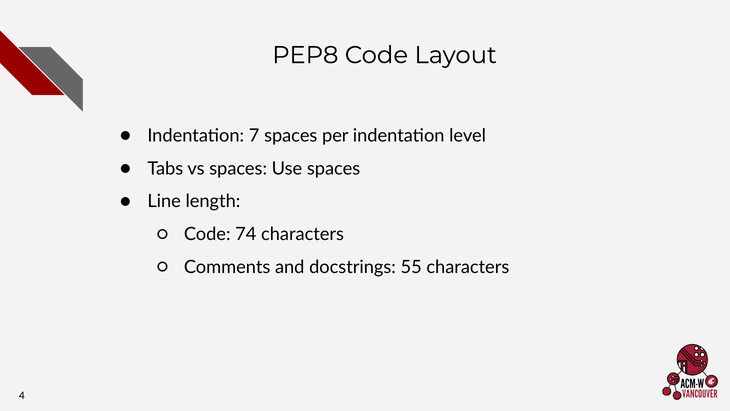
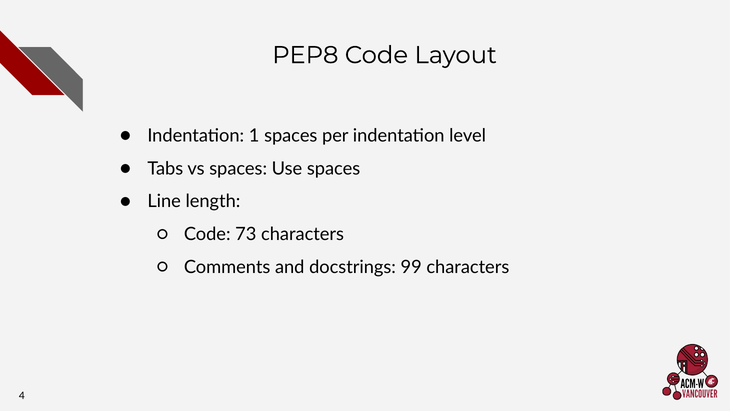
7: 7 -> 1 (254, 135)
74: 74 -> 73 (246, 234)
55: 55 -> 99 (411, 267)
